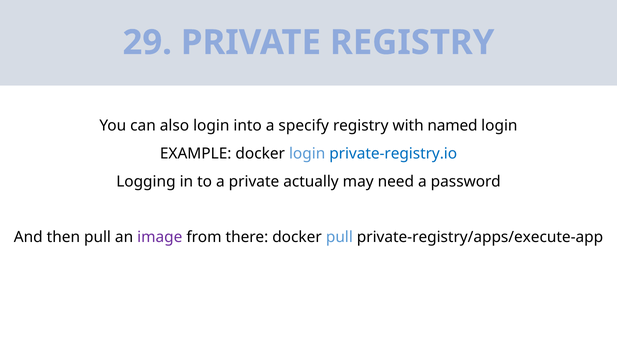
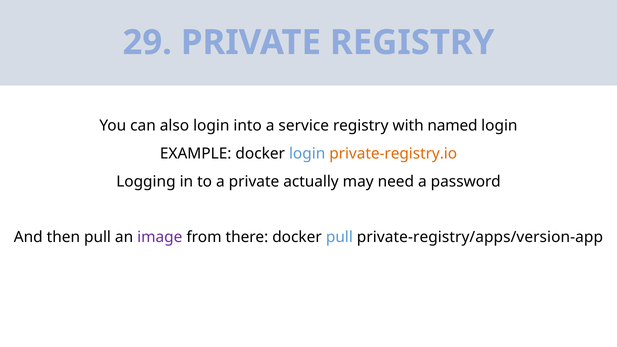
specify: specify -> service (304, 126)
private-registry.io colour: blue -> orange (393, 154)
private-registry/apps/execute-app: private-registry/apps/execute-app -> private-registry/apps/version-app (480, 237)
